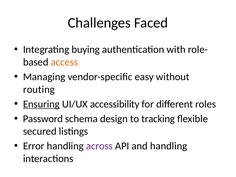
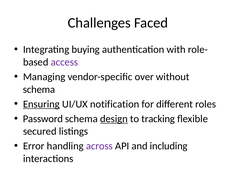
access colour: orange -> purple (64, 62)
easy: easy -> over (144, 77)
routing: routing -> schema (39, 89)
accessibility: accessibility -> notification (115, 104)
design underline: none -> present (114, 119)
and handling: handling -> including (169, 146)
